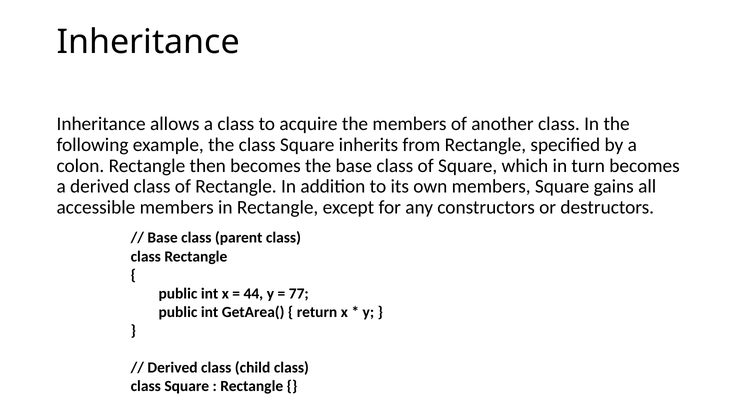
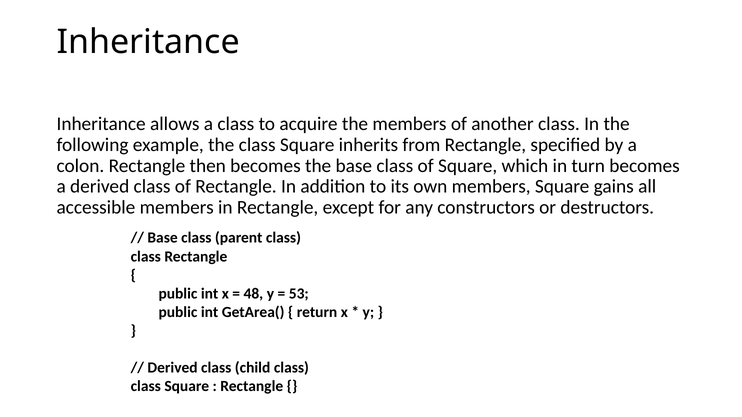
44: 44 -> 48 (253, 294)
77: 77 -> 53 (299, 294)
